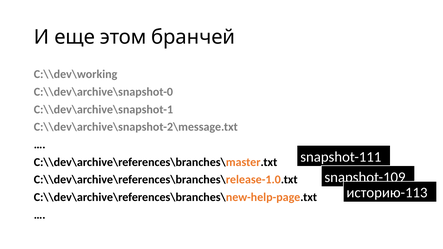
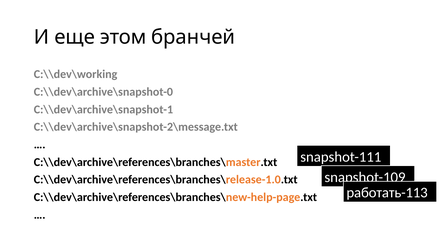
историю-113: историю-113 -> работать-113 (387, 193)
